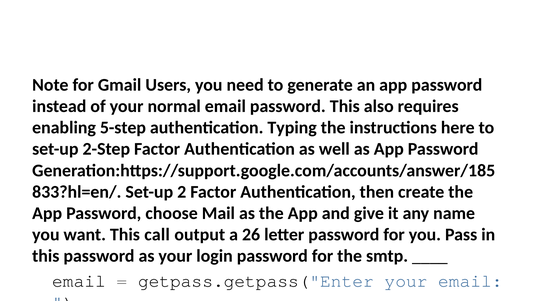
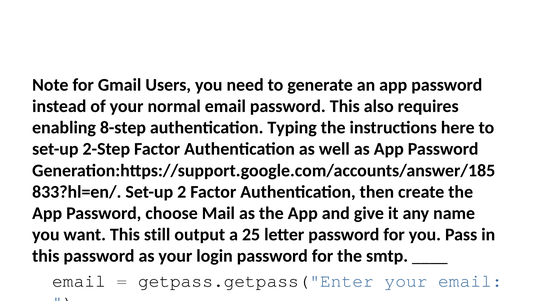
5-step: 5-step -> 8-step (123, 128)
call: call -> still (157, 235)
26: 26 -> 25 (251, 235)
